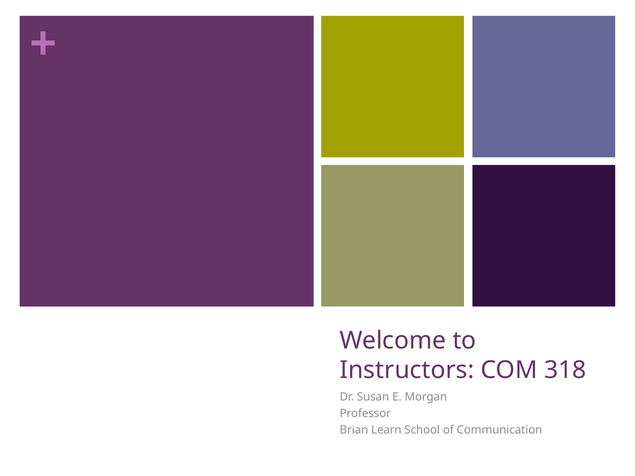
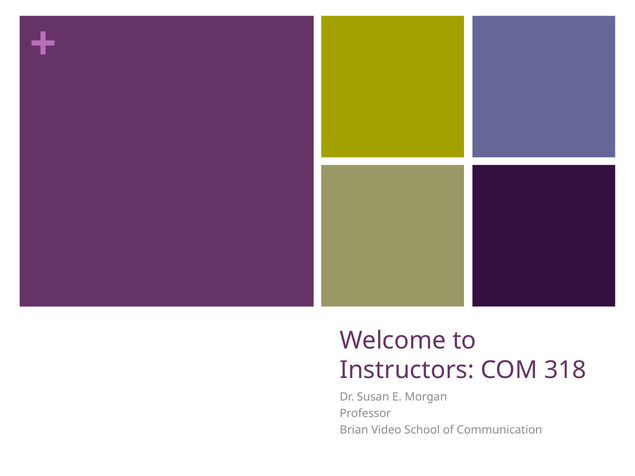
Learn: Learn -> Video (386, 430)
